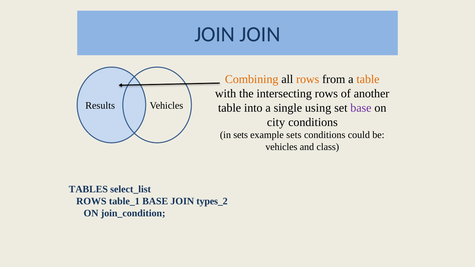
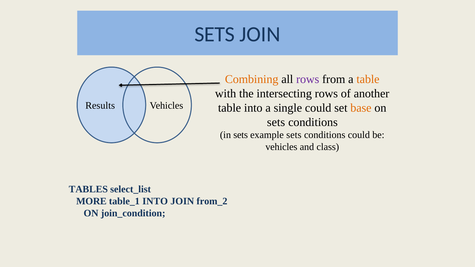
JOIN: JOIN -> SETS (215, 34)
rows colour: orange -> purple (308, 79)
single using: using -> could (318, 108)
base colour: purple -> orange (361, 108)
city: city -> sets (276, 122)
ROWS: ROWS -> MORE (91, 201)
table_1 BASE: BASE -> INTO (155, 201)
types_2: types_2 -> from_2 (212, 201)
